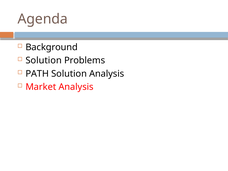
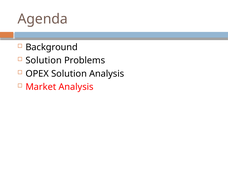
PATH: PATH -> OPEX (37, 74)
